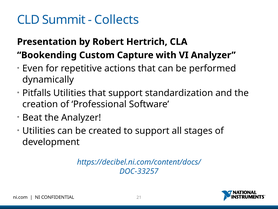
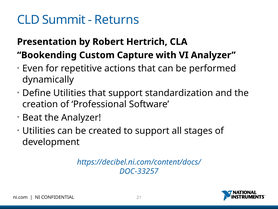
Collects: Collects -> Returns (117, 20)
Pitfalls: Pitfalls -> Define (37, 93)
